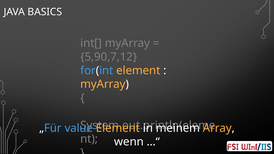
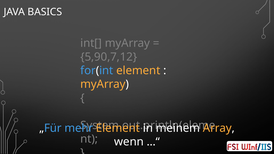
value: value -> mehr (79, 128)
